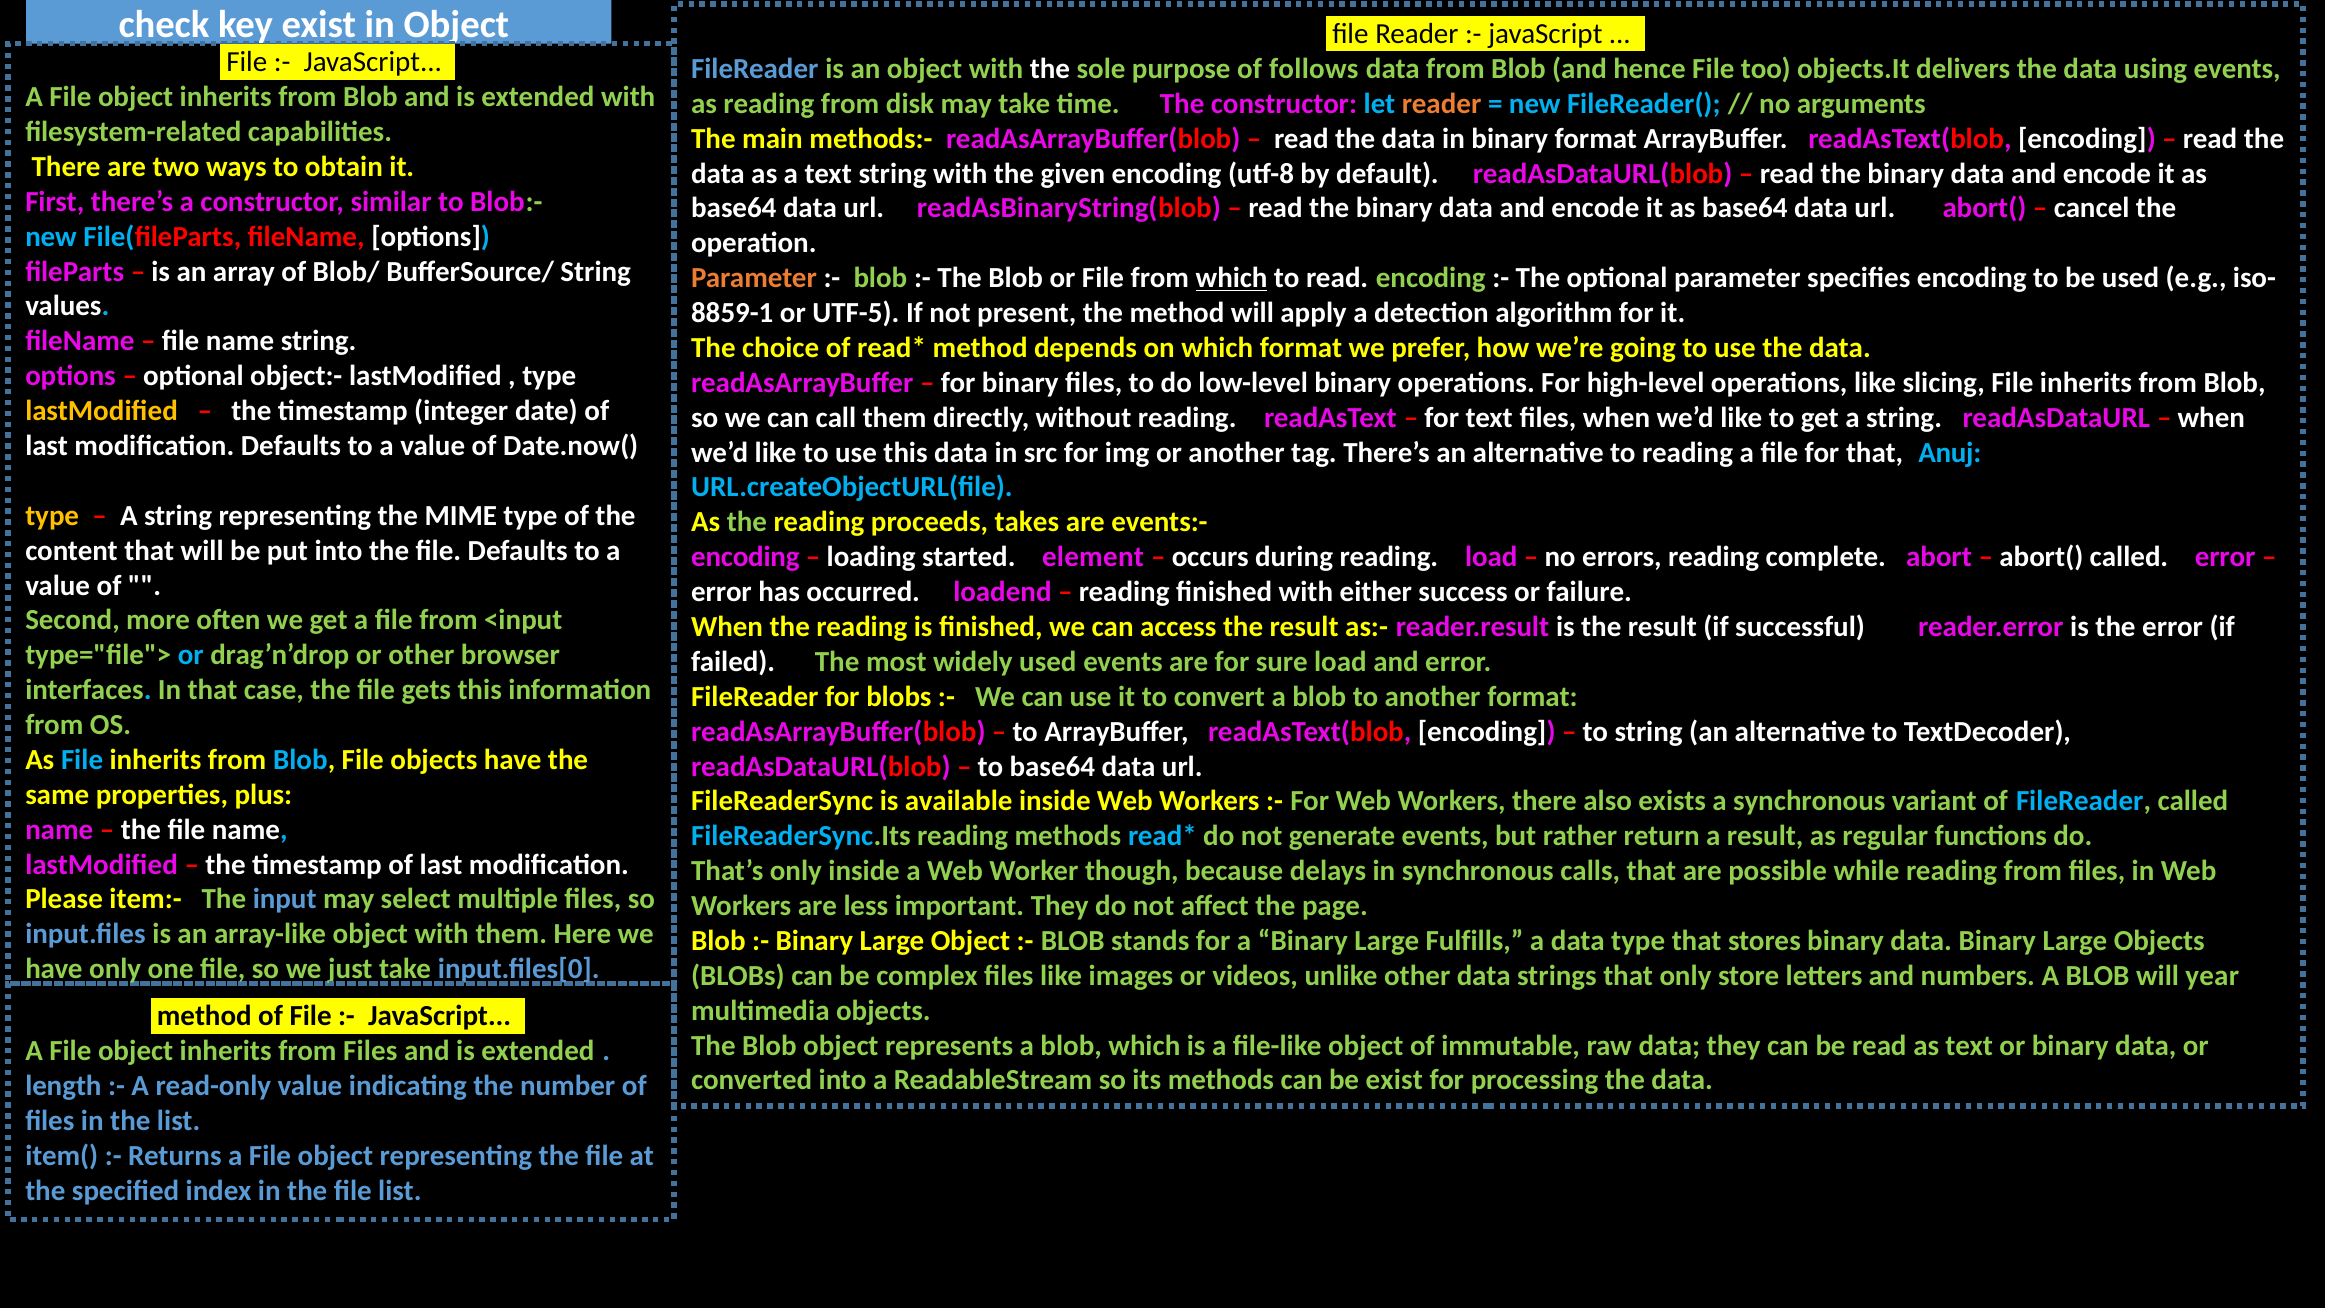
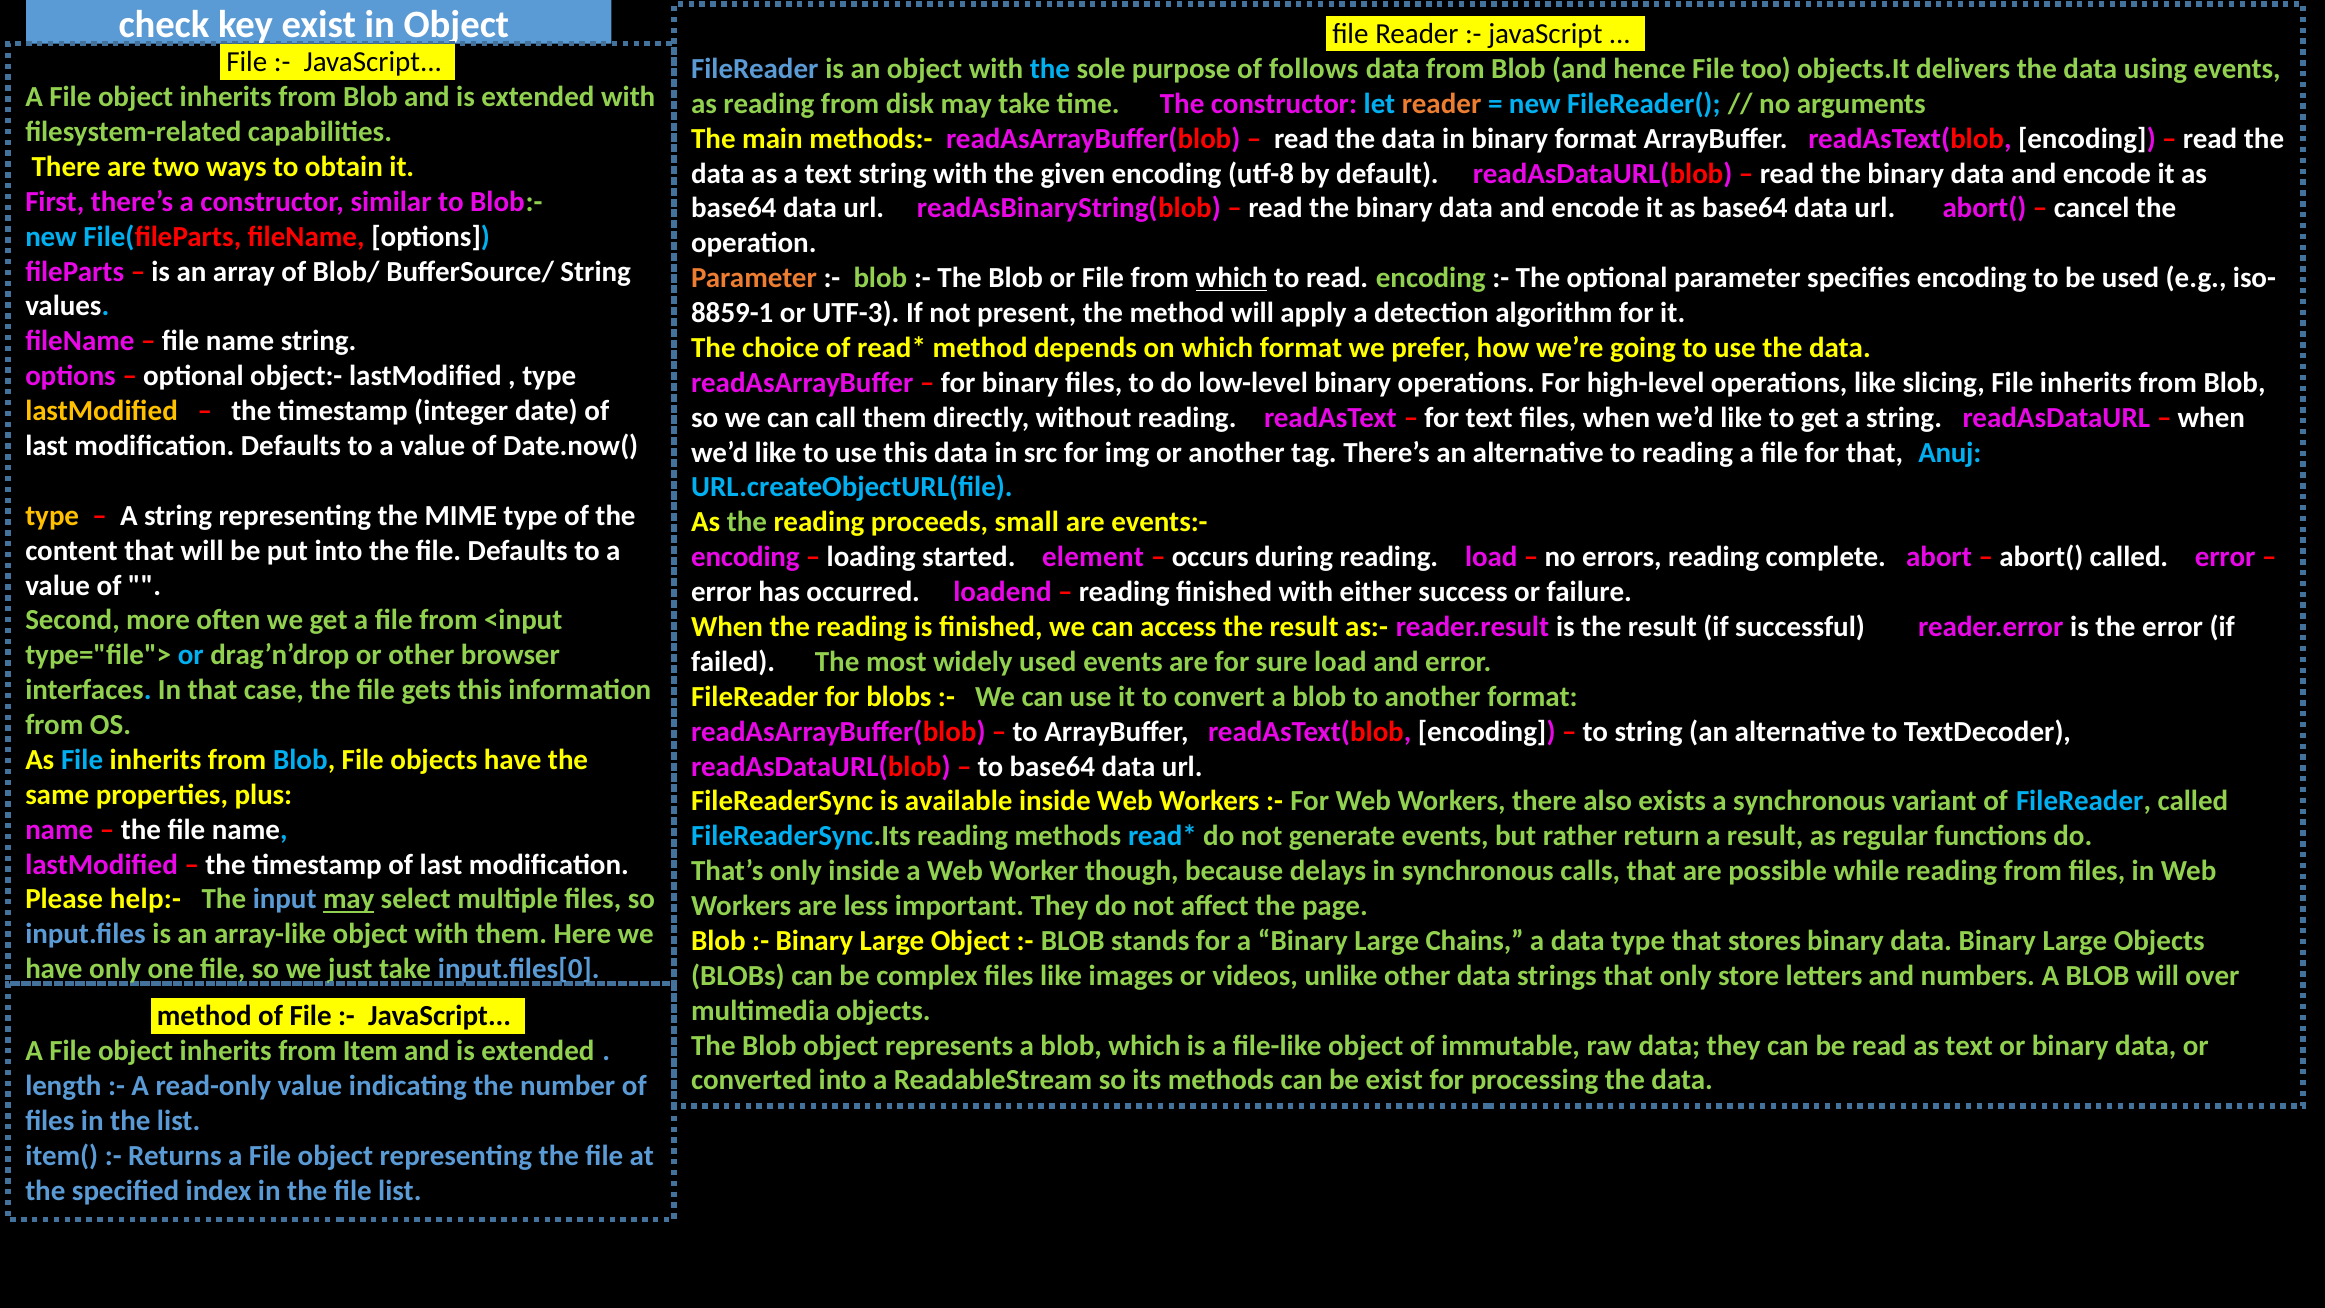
the colour: white -> light blue (1050, 69)
UTF-5: UTF-5 -> UTF-3 (856, 313)
takes: takes -> small (1027, 522)
item:-: item:- -> help:- (145, 899)
may underline: none -> present (349, 899)
Fulfills: Fulfills -> Chains (1475, 941)
year: year -> over (2212, 976)
inherits from Files: Files -> Item (371, 1051)
